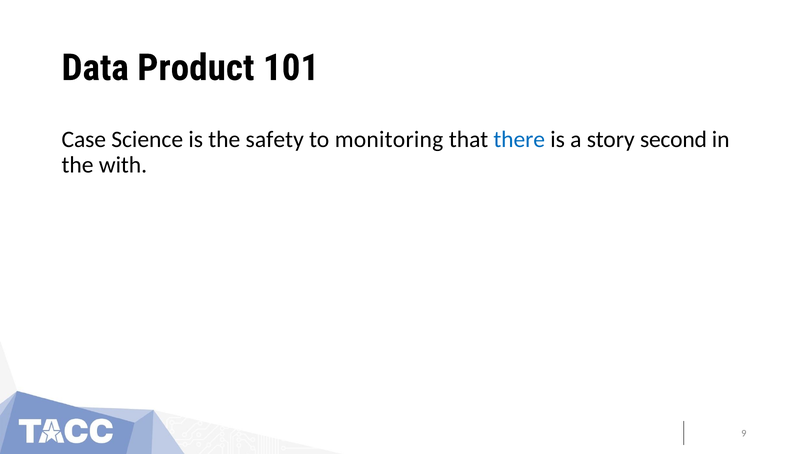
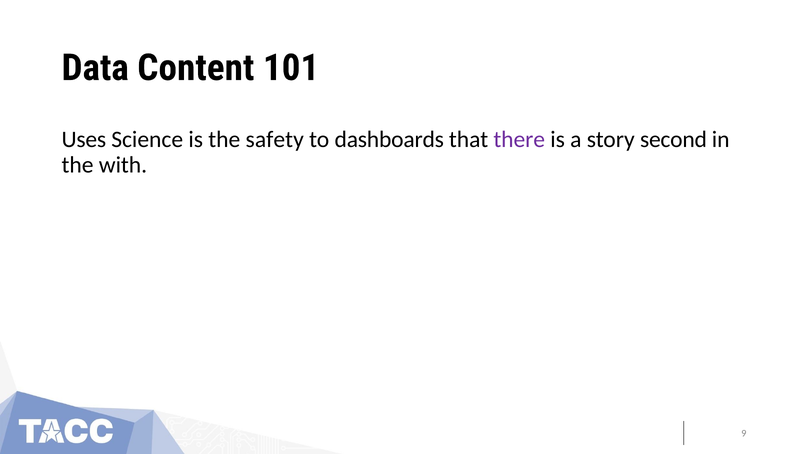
Product: Product -> Content (196, 68)
Case: Case -> Uses (84, 140)
monitoring: monitoring -> dashboards (389, 140)
there colour: blue -> purple (519, 140)
